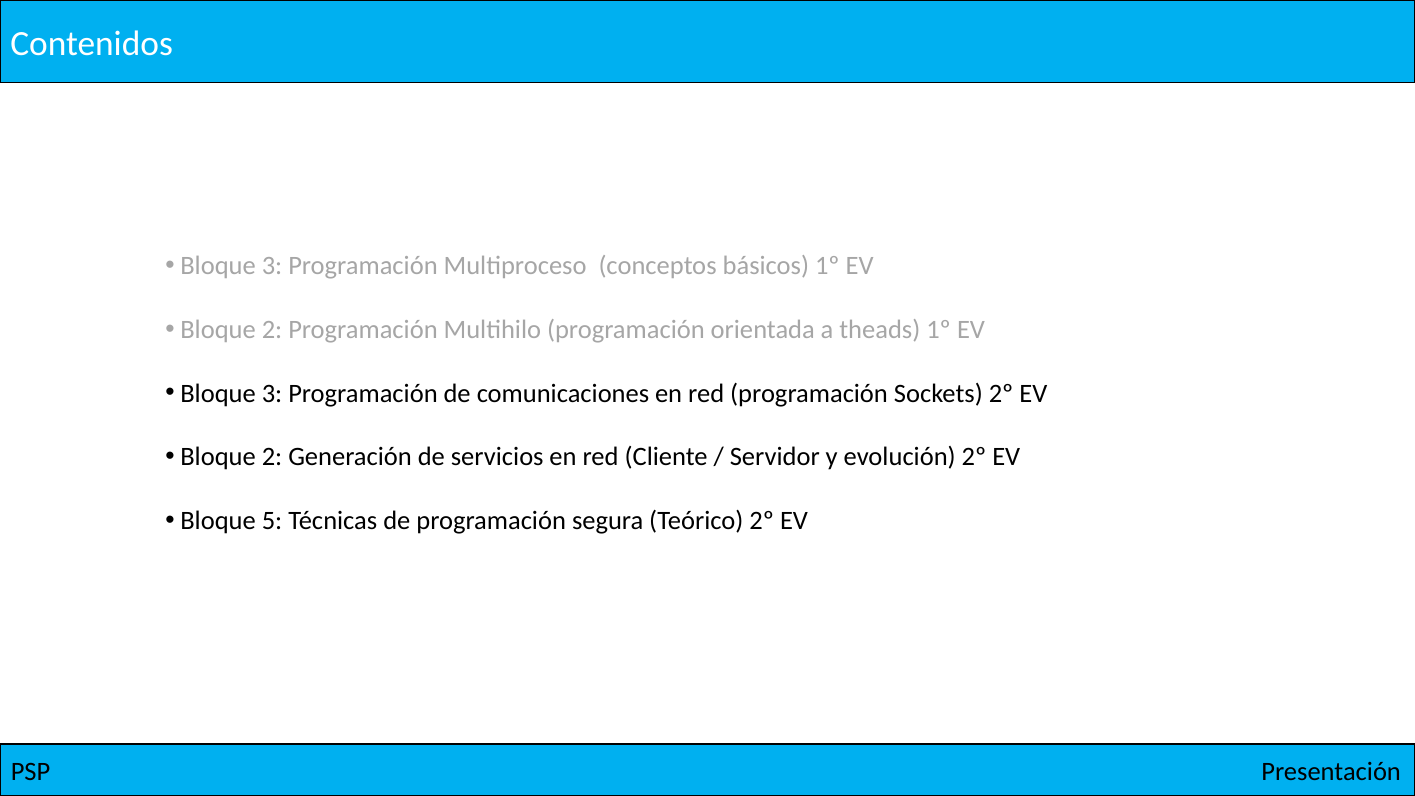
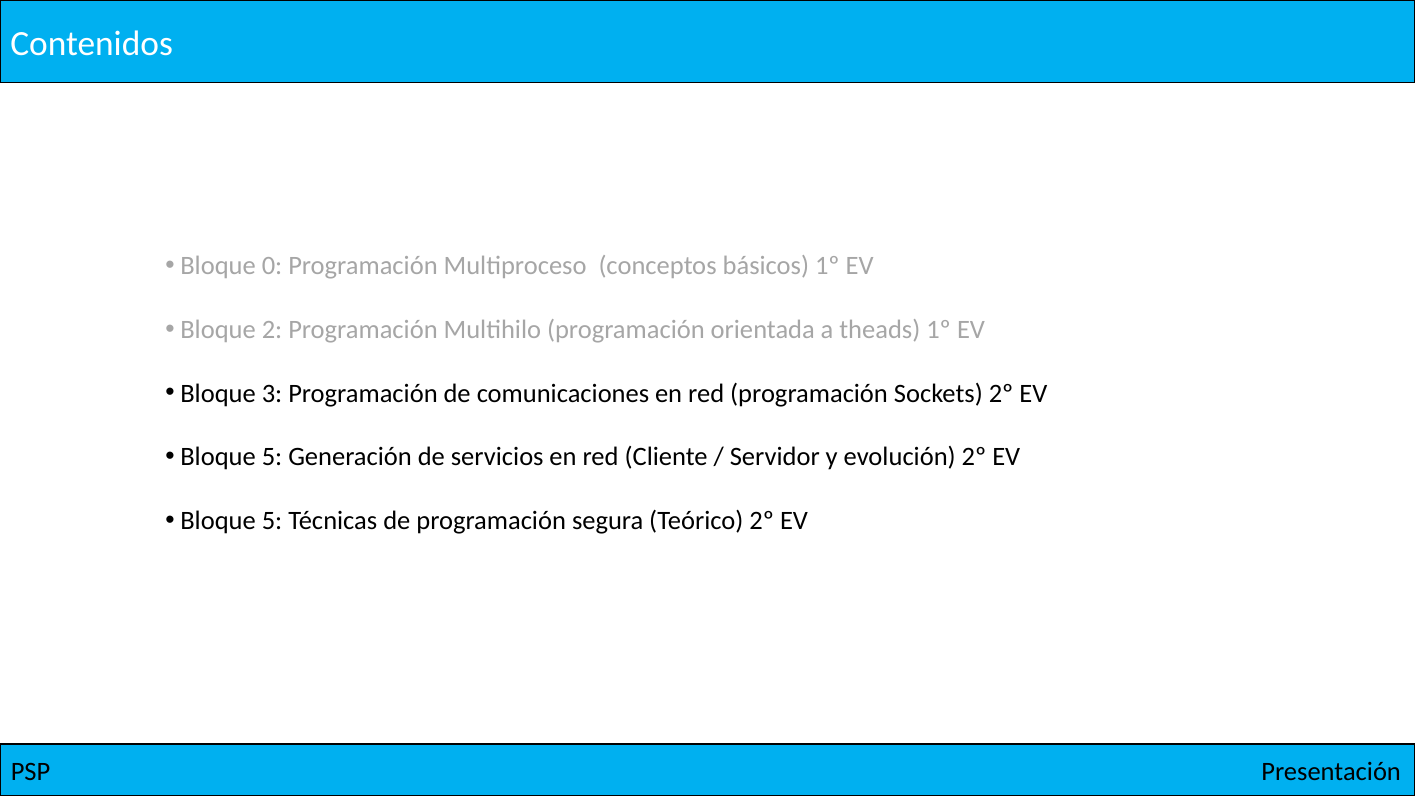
3: 3 -> 0 (272, 266)
2: 2 -> 5 (272, 457)
